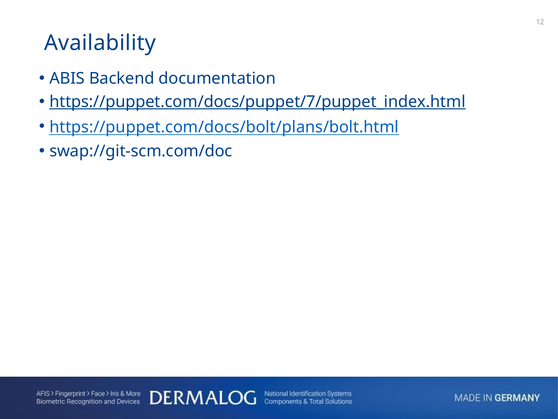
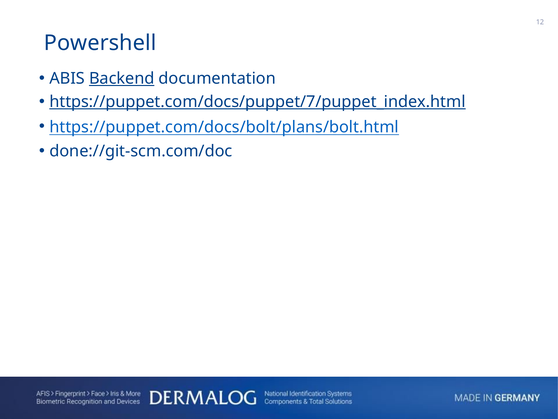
Availability: Availability -> Powershell (100, 43)
Backend underline: none -> present (122, 78)
swap://git-scm.com/doc: swap://git-scm.com/doc -> done://git-scm.com/doc (141, 151)
